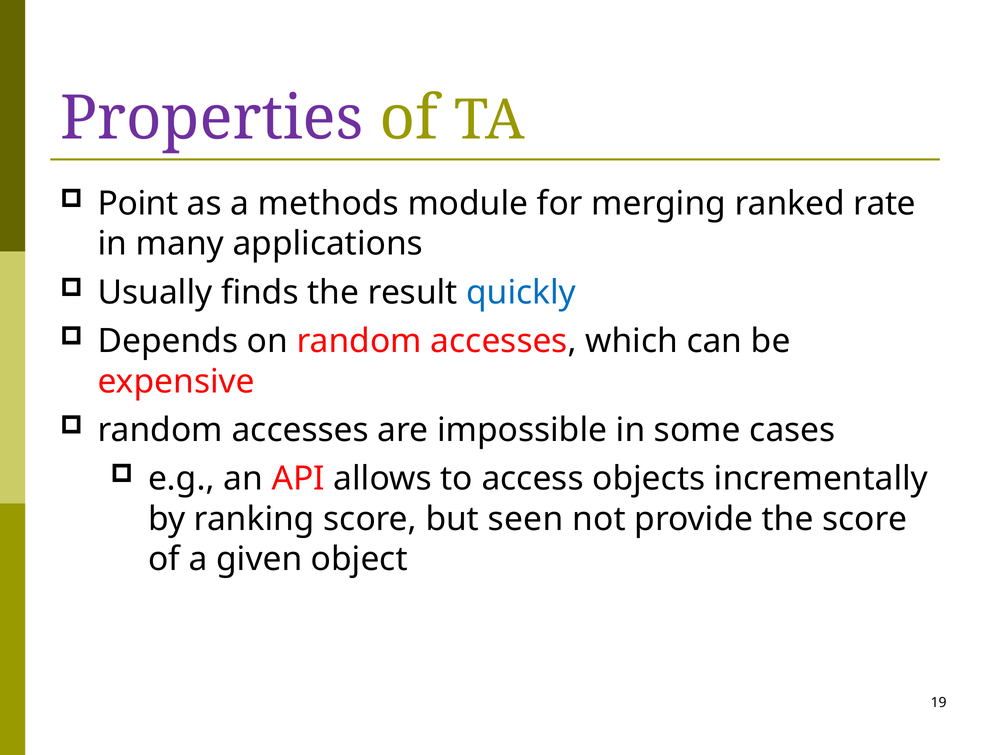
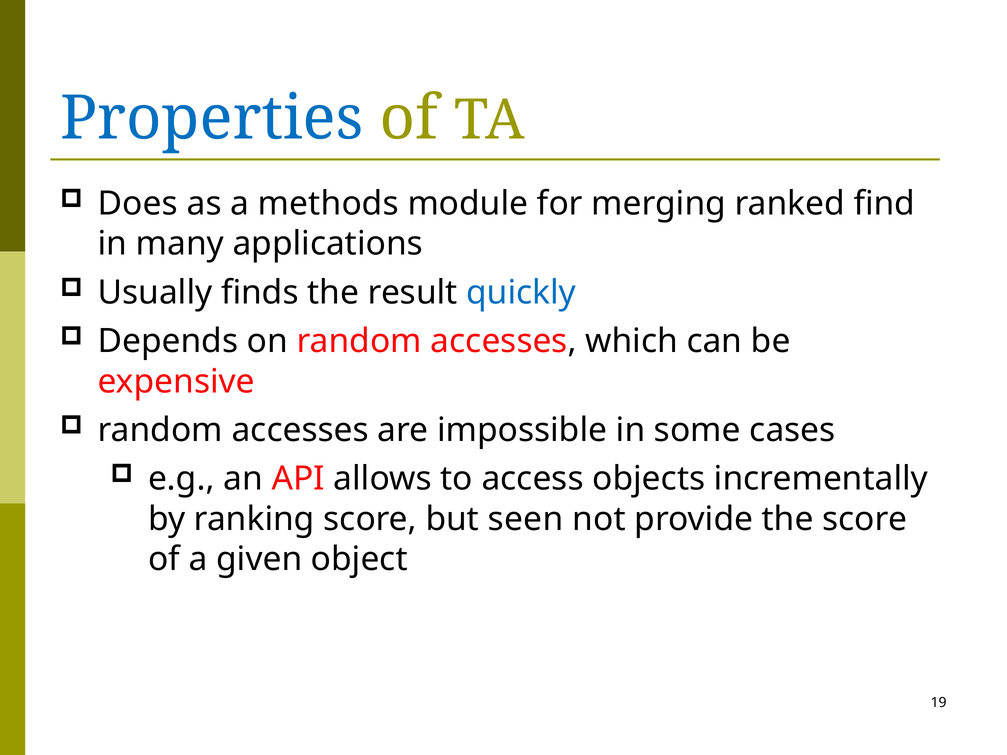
Properties colour: purple -> blue (212, 119)
Point: Point -> Does (138, 204)
rate: rate -> find (884, 204)
